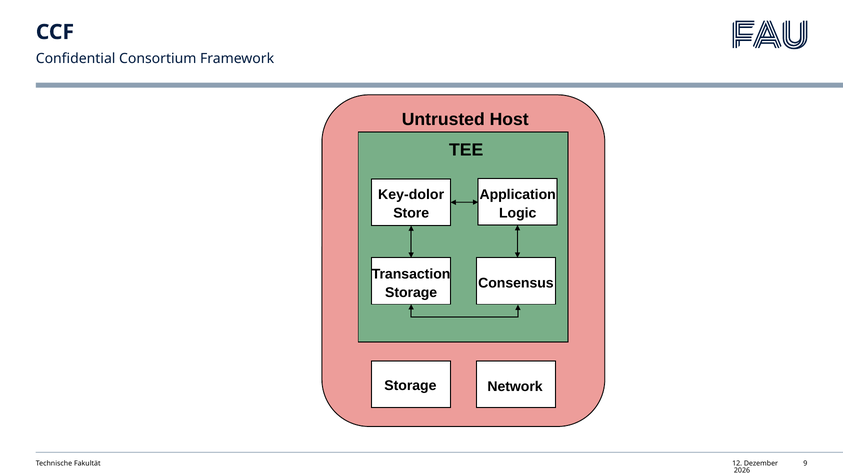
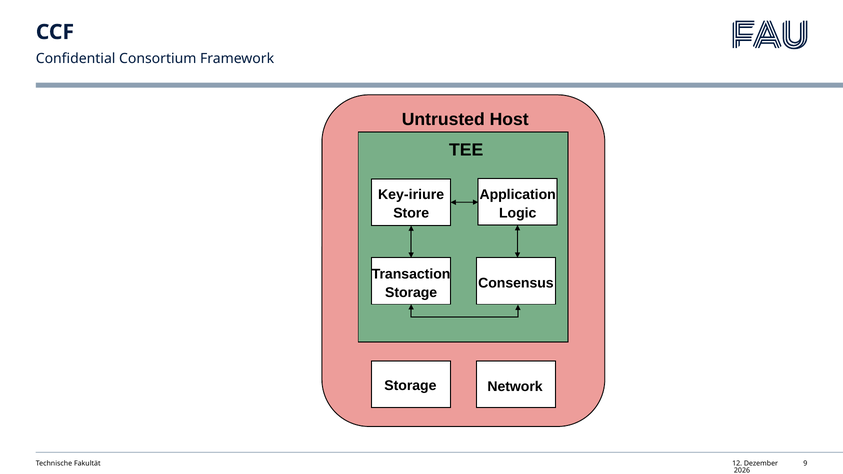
Key-dolor: Key-dolor -> Key-iriure (411, 195)
